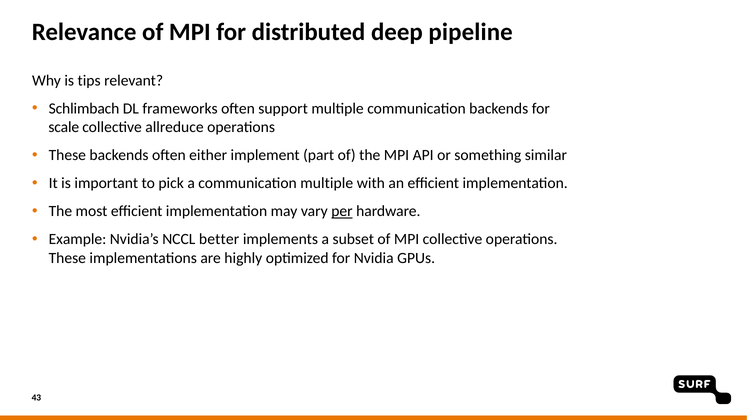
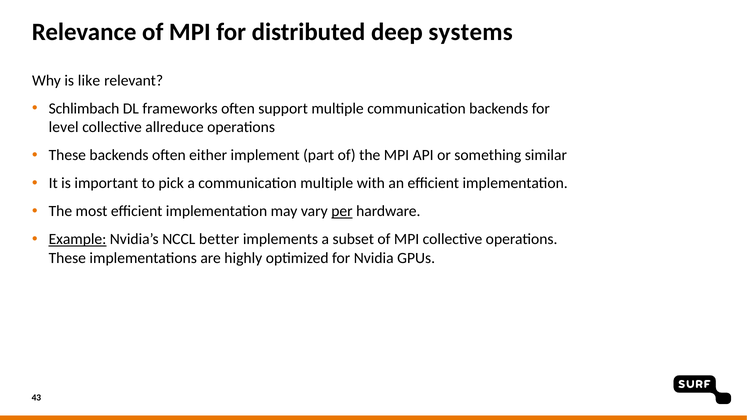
pipeline: pipeline -> systems (471, 32)
tips: tips -> like (89, 81)
scale: scale -> level (64, 127)
Example underline: none -> present (77, 239)
